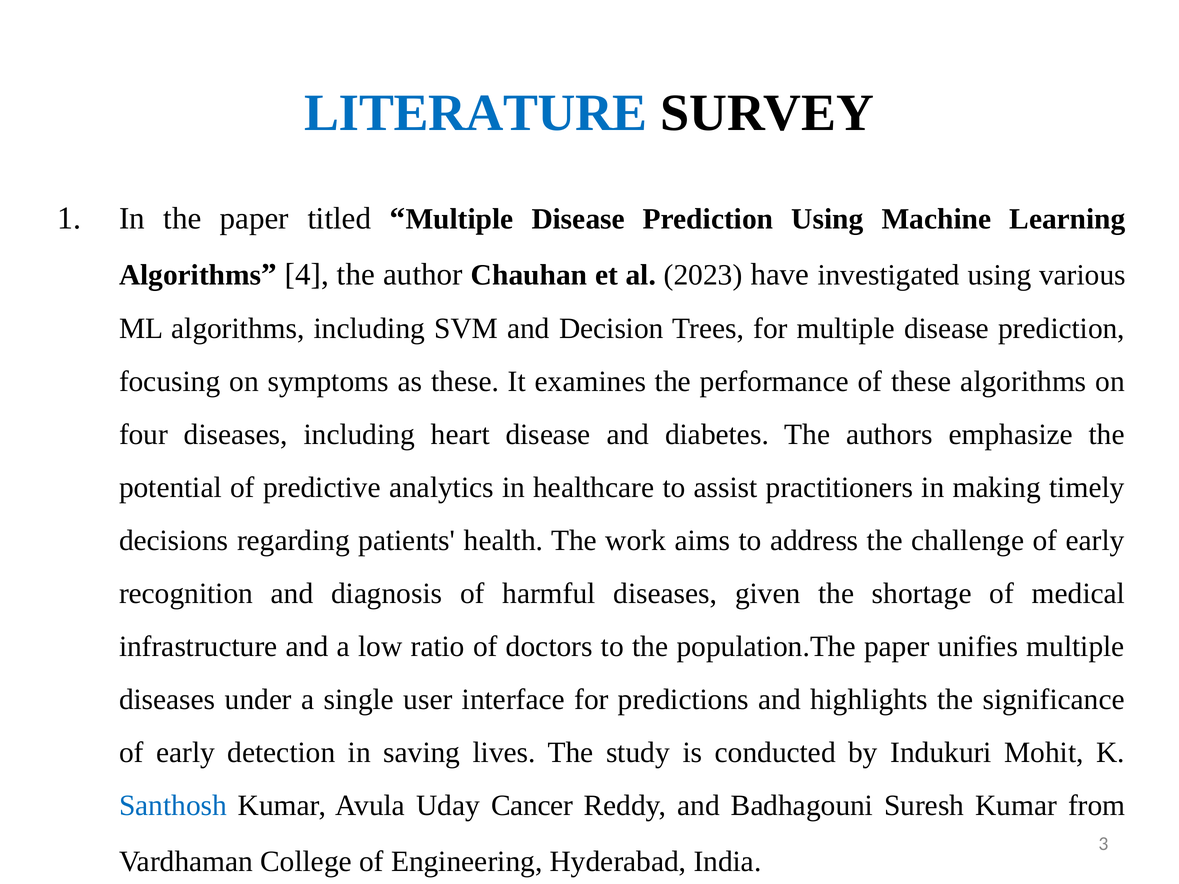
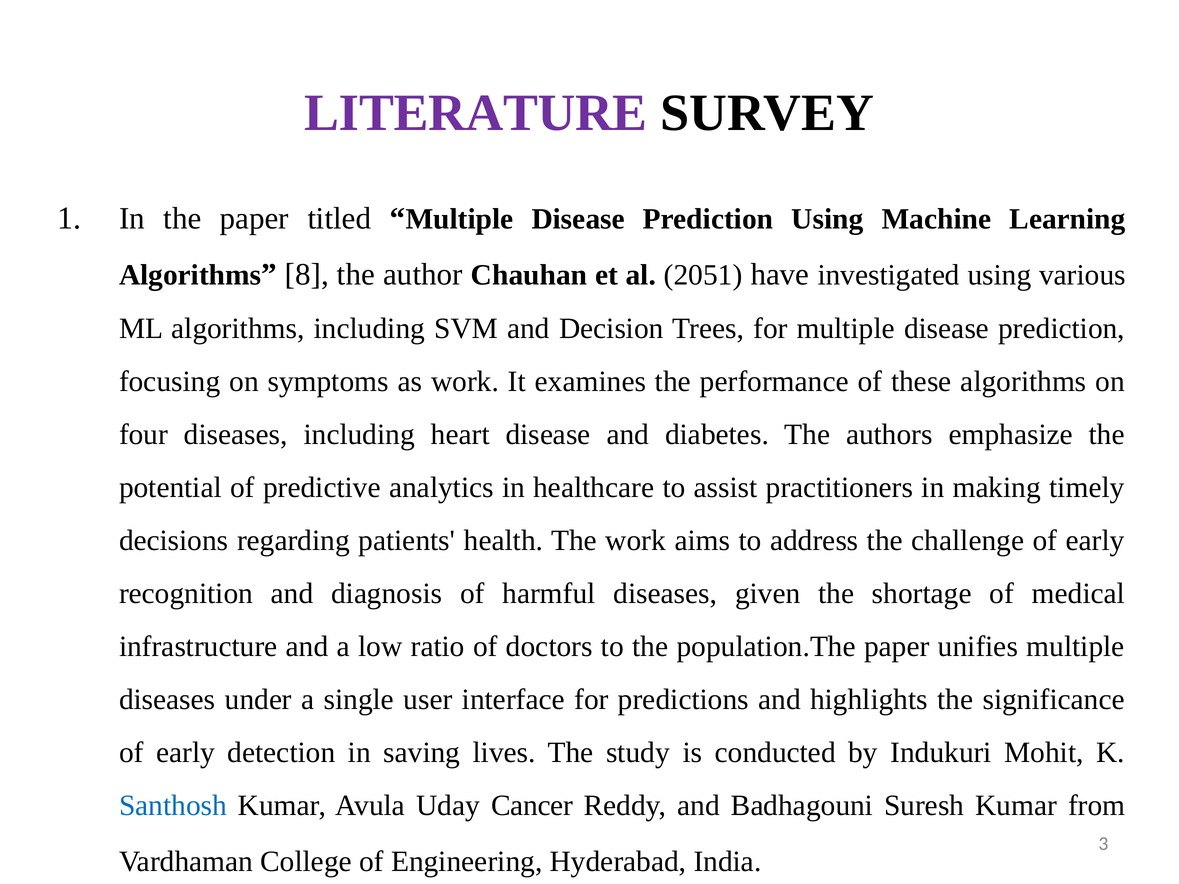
LITERATURE colour: blue -> purple (476, 113)
4: 4 -> 8 (307, 275)
2023: 2023 -> 2051 (703, 275)
as these: these -> work (465, 381)
